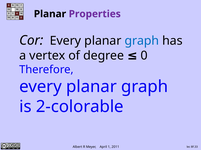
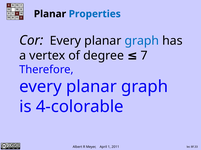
Properties colour: purple -> blue (95, 14)
0: 0 -> 7 (144, 56)
2-colorable: 2-colorable -> 4-colorable (80, 107)
